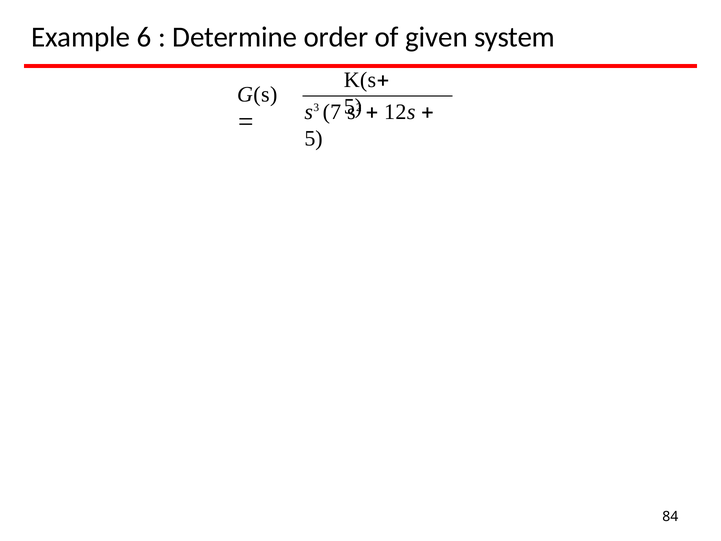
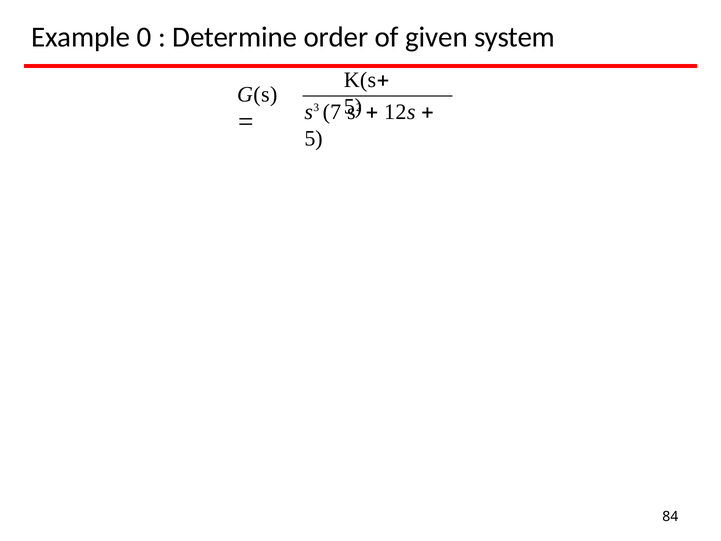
6: 6 -> 0 (144, 37)
